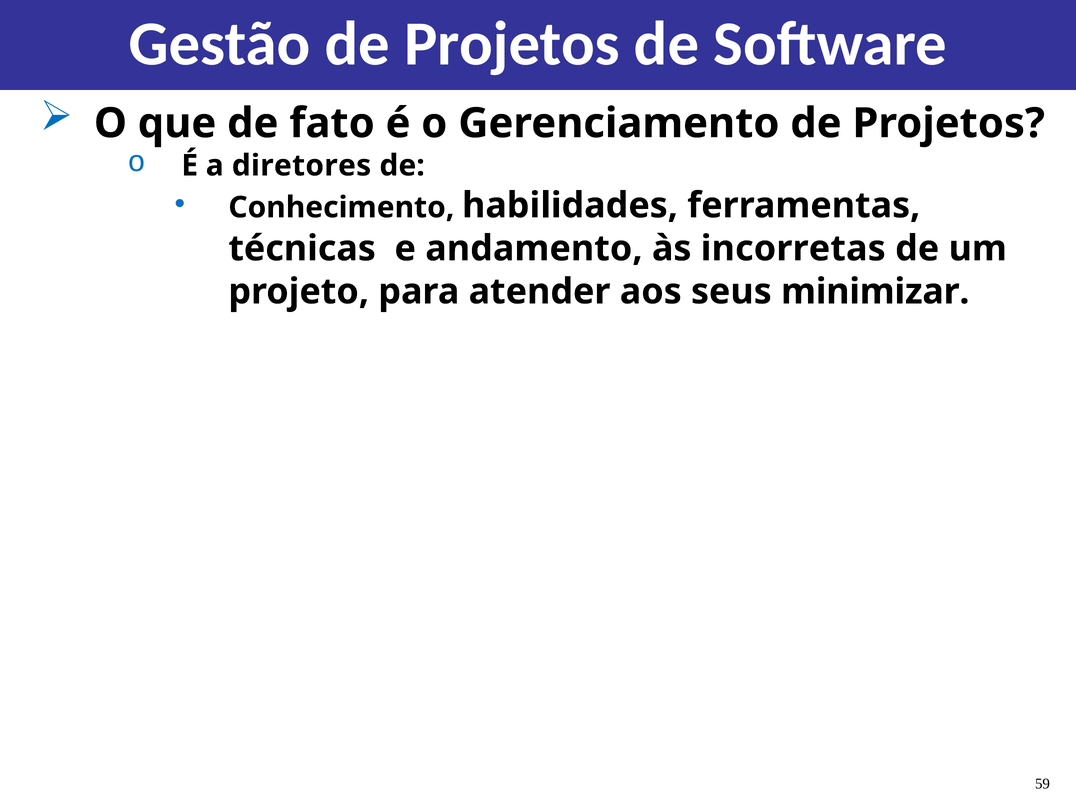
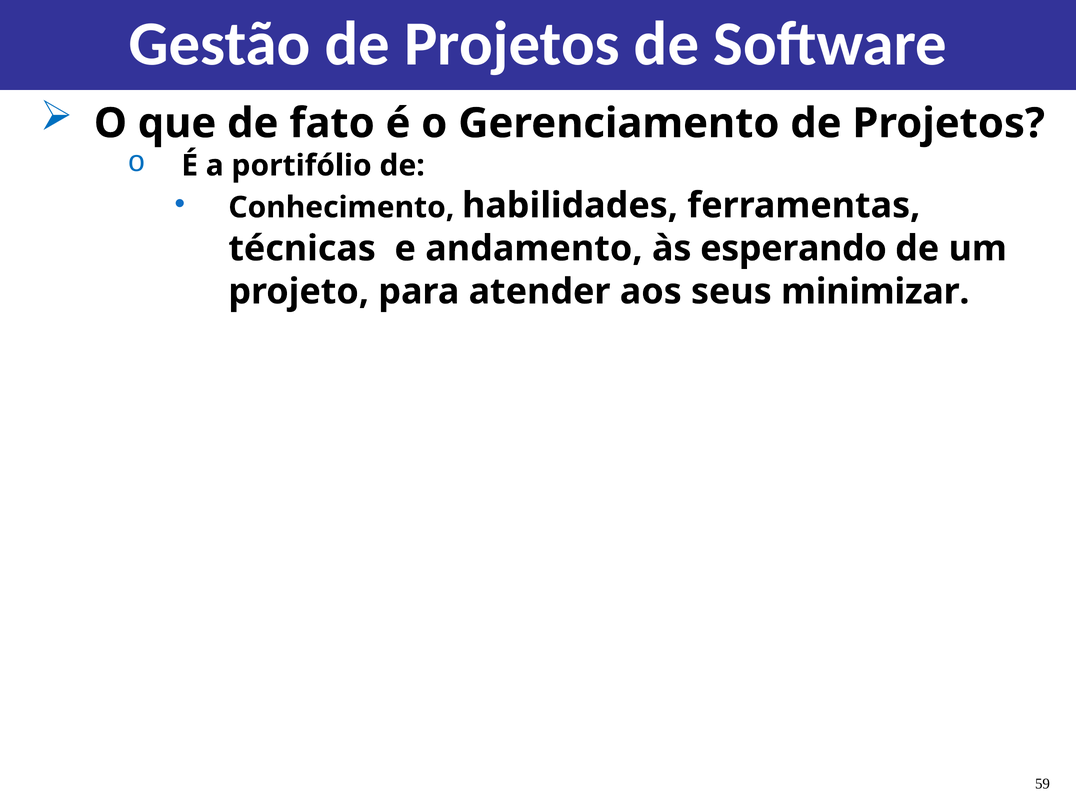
diretores: diretores -> portifólio (302, 166)
incorretas: incorretas -> esperando (793, 249)
